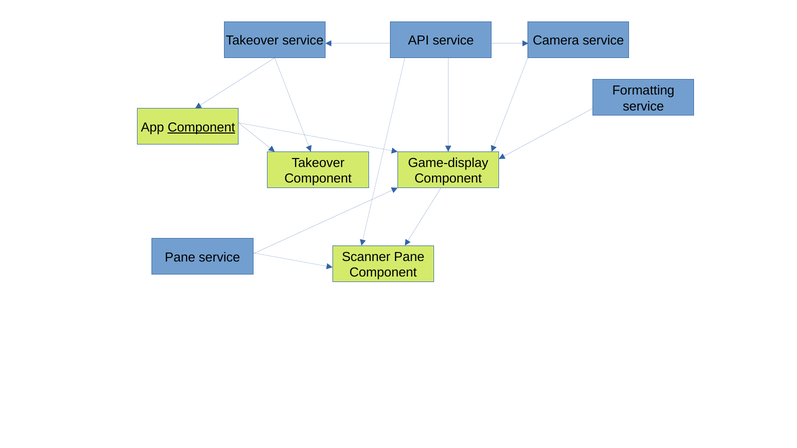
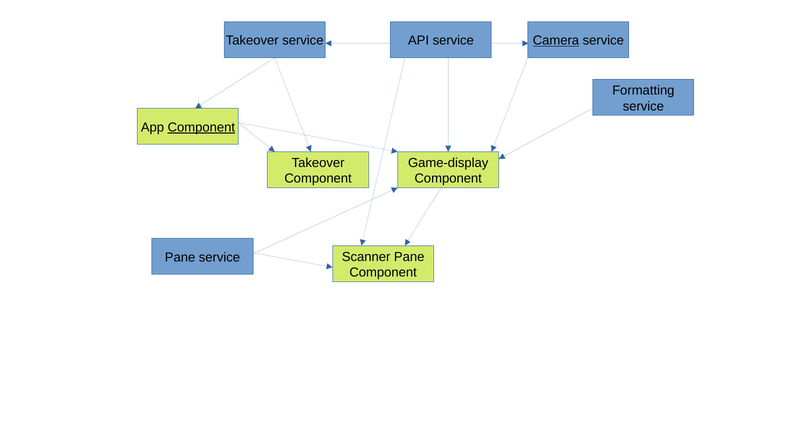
Camera underline: none -> present (556, 41)
